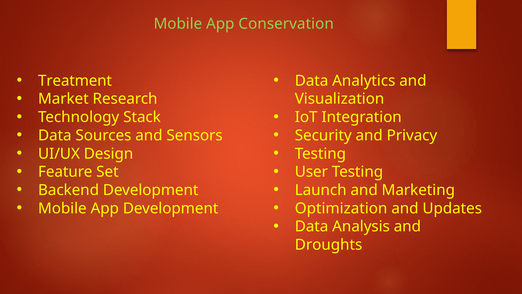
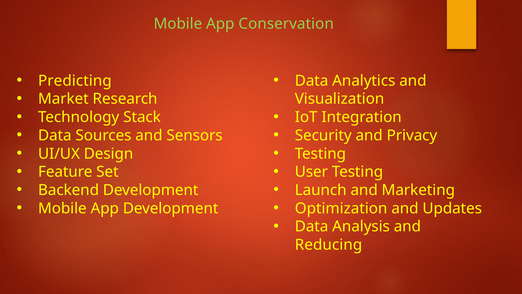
Treatment: Treatment -> Predicting (75, 81)
Droughts: Droughts -> Reducing (329, 245)
